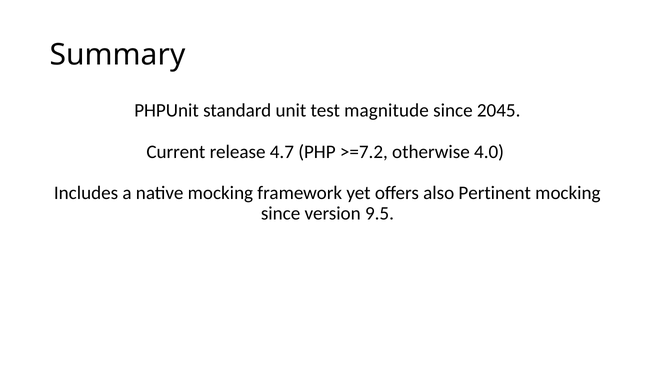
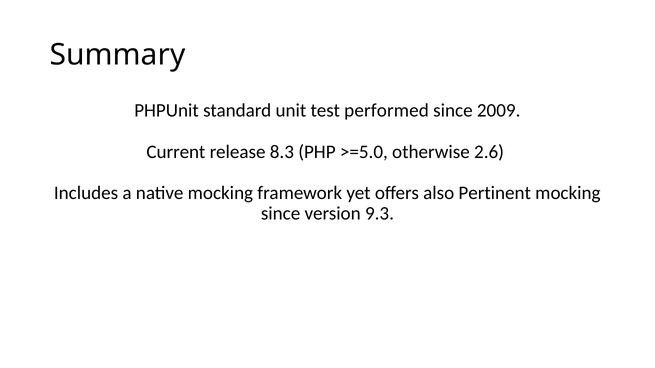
magnitude: magnitude -> performed (387, 111)
2045: 2045 -> 2009 (499, 111)
4.7: 4.7 -> 8.3 (282, 152)
>=7.2: >=7.2 -> >=5.0 (364, 152)
4.0: 4.0 -> 2.6 (489, 152)
9.5: 9.5 -> 9.3 (379, 214)
